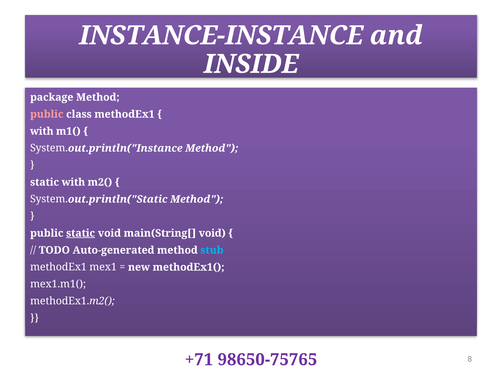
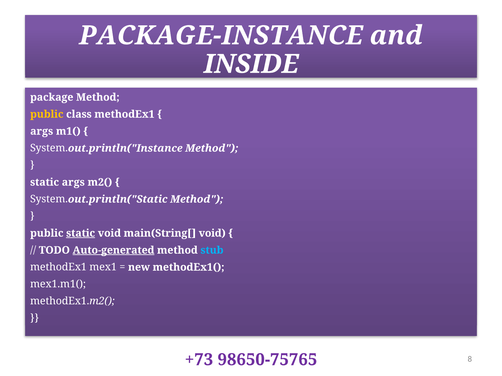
INSTANCE-INSTANCE: INSTANCE-INSTANCE -> PACKAGE-INSTANCE (221, 36)
public colour: pink -> yellow (47, 114)
with: with -> args (42, 131)
static with: with -> args (73, 182)
Auto-generated underline: none -> present (113, 251)
+71: +71 -> +73 (199, 360)
